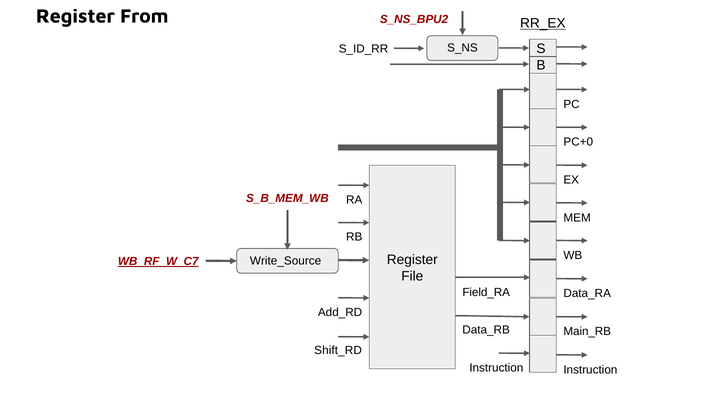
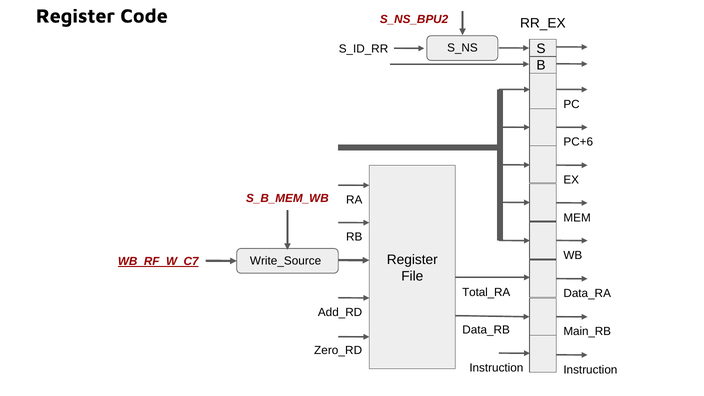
From: From -> Code (144, 16)
RR_EX underline: present -> none (543, 23)
PC+0: PC+0 -> PC+6 (578, 142)
Field_RA: Field_RA -> Total_RA (486, 292)
Shift_RD: Shift_RD -> Zero_RD (338, 350)
